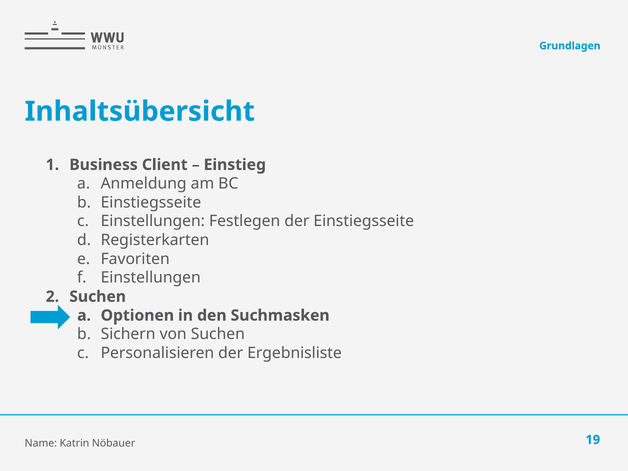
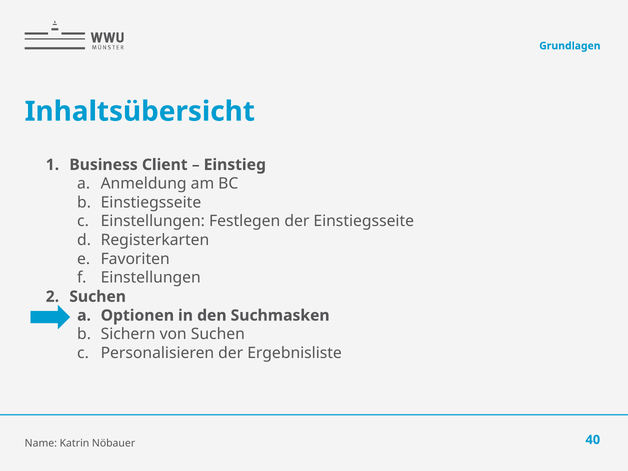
19: 19 -> 40 (593, 440)
